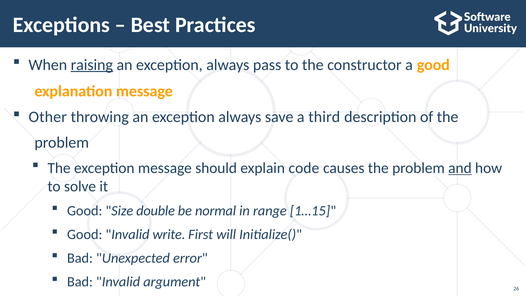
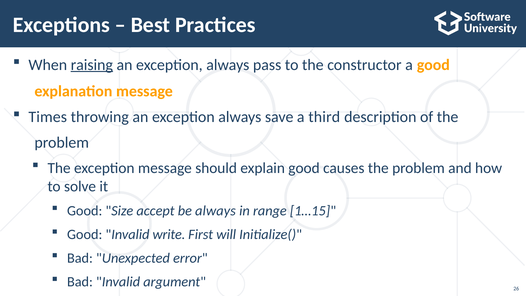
Other: Other -> Times (48, 117)
explain code: code -> good (304, 168)
and underline: present -> none (460, 168)
double: double -> accept (156, 211)
be normal: normal -> always (215, 211)
